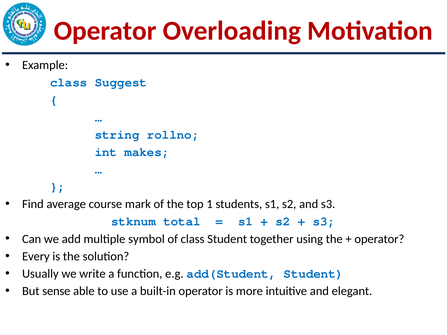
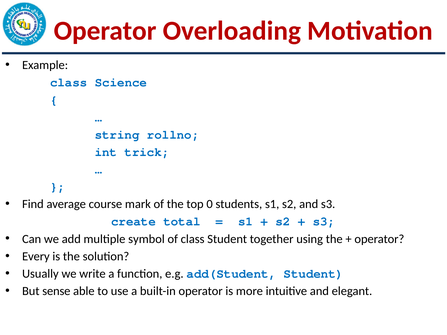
Suggest: Suggest -> Science (121, 83)
makes: makes -> trick (147, 152)
1: 1 -> 0 (210, 204)
stknum: stknum -> create (133, 222)
